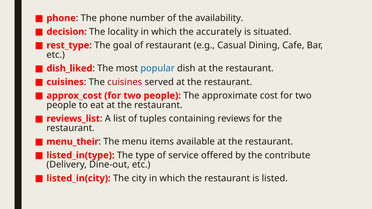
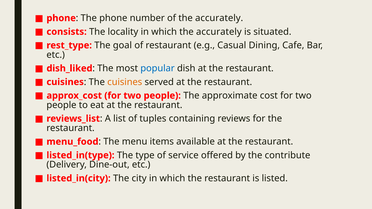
of the availability: availability -> accurately (219, 18)
decision: decision -> consists (67, 32)
cuisines colour: red -> orange (125, 82)
menu_their: menu_their -> menu_food (72, 142)
